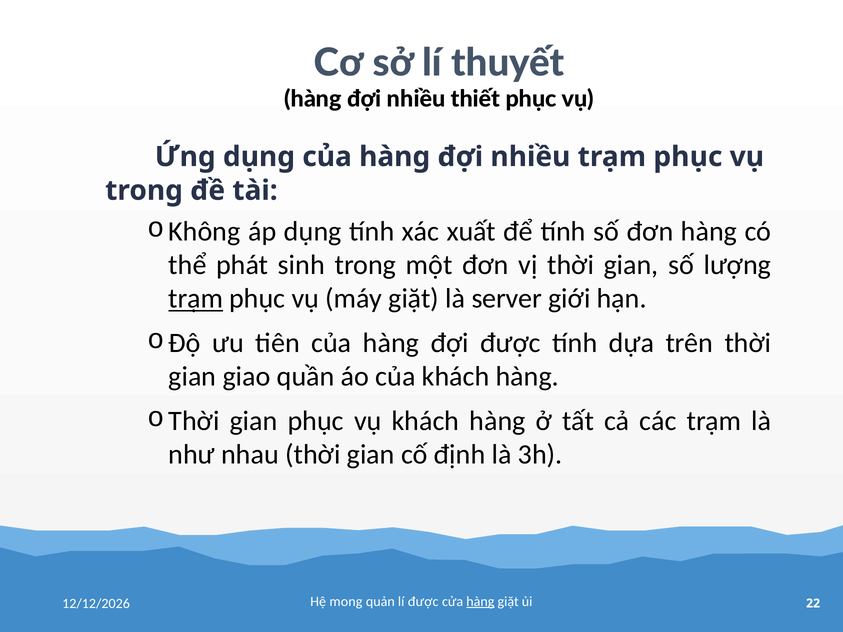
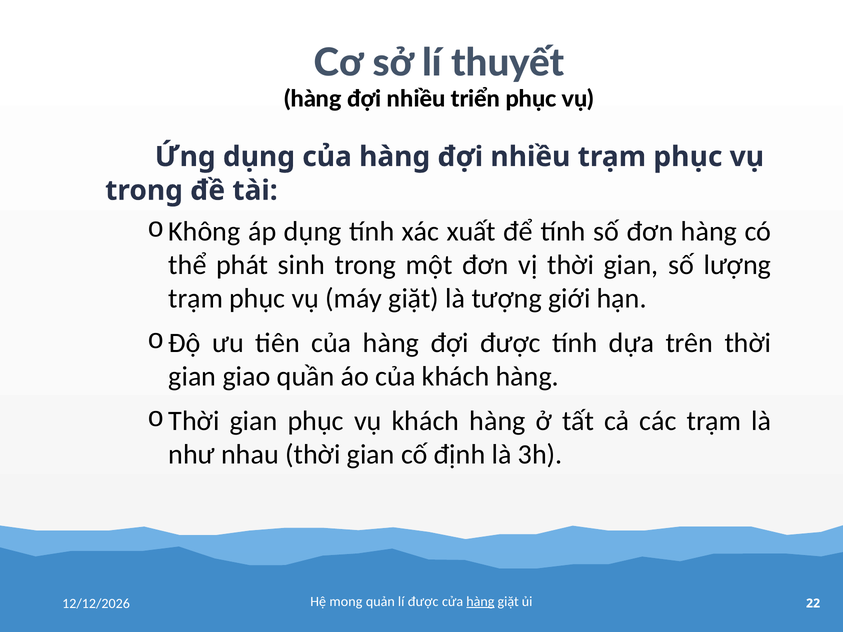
thiết: thiết -> triển (475, 99)
trạm underline: present -> none (196, 299)
server: server -> tượng (507, 299)
